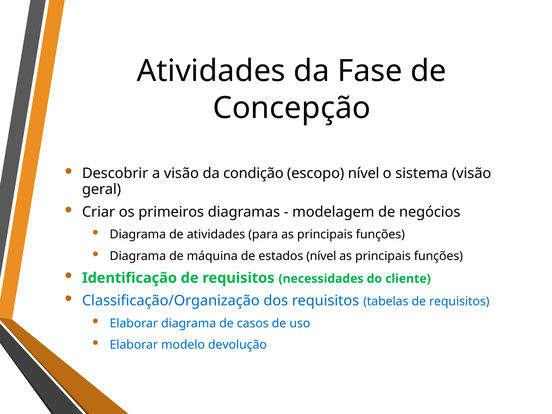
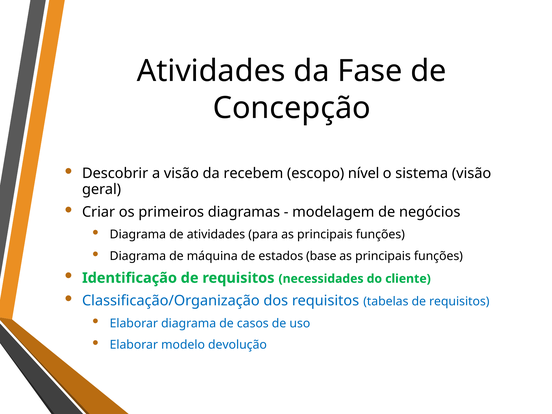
condição: condição -> recebem (253, 173)
estados nível: nível -> base (321, 256)
